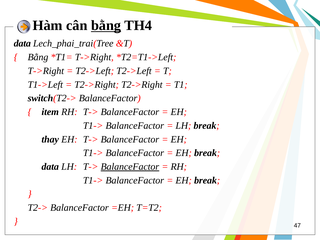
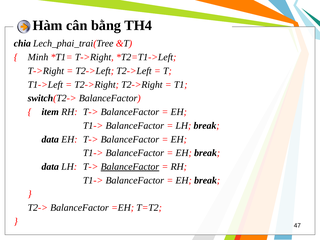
bằng underline: present -> none (106, 26)
data: data -> chia (22, 44)
Bằng: Bằng -> Minh (38, 57)
thay: thay -> data (50, 139)
